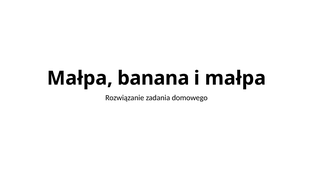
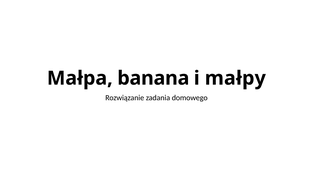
i małpa: małpa -> małpy (235, 78)
